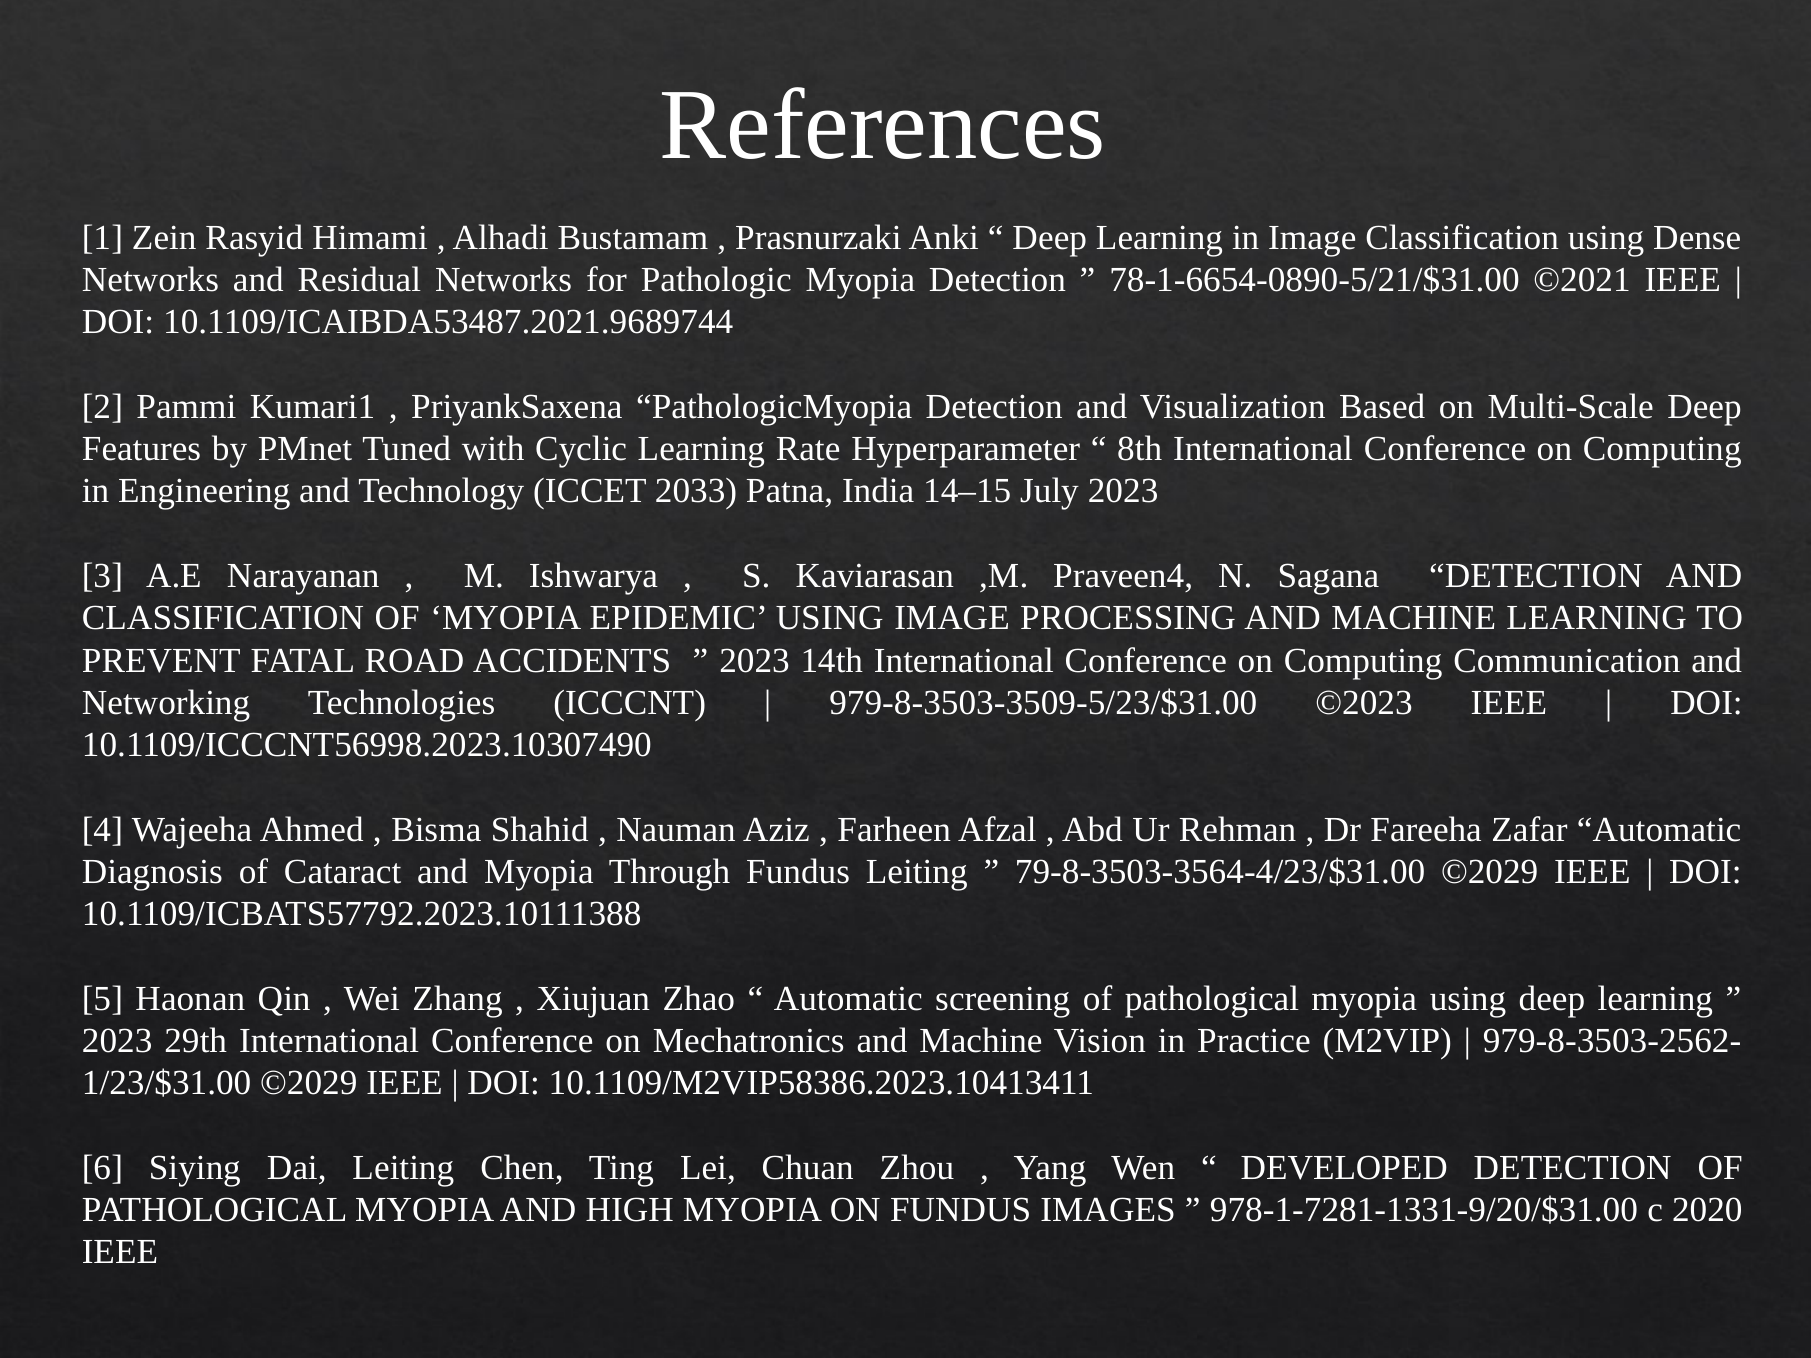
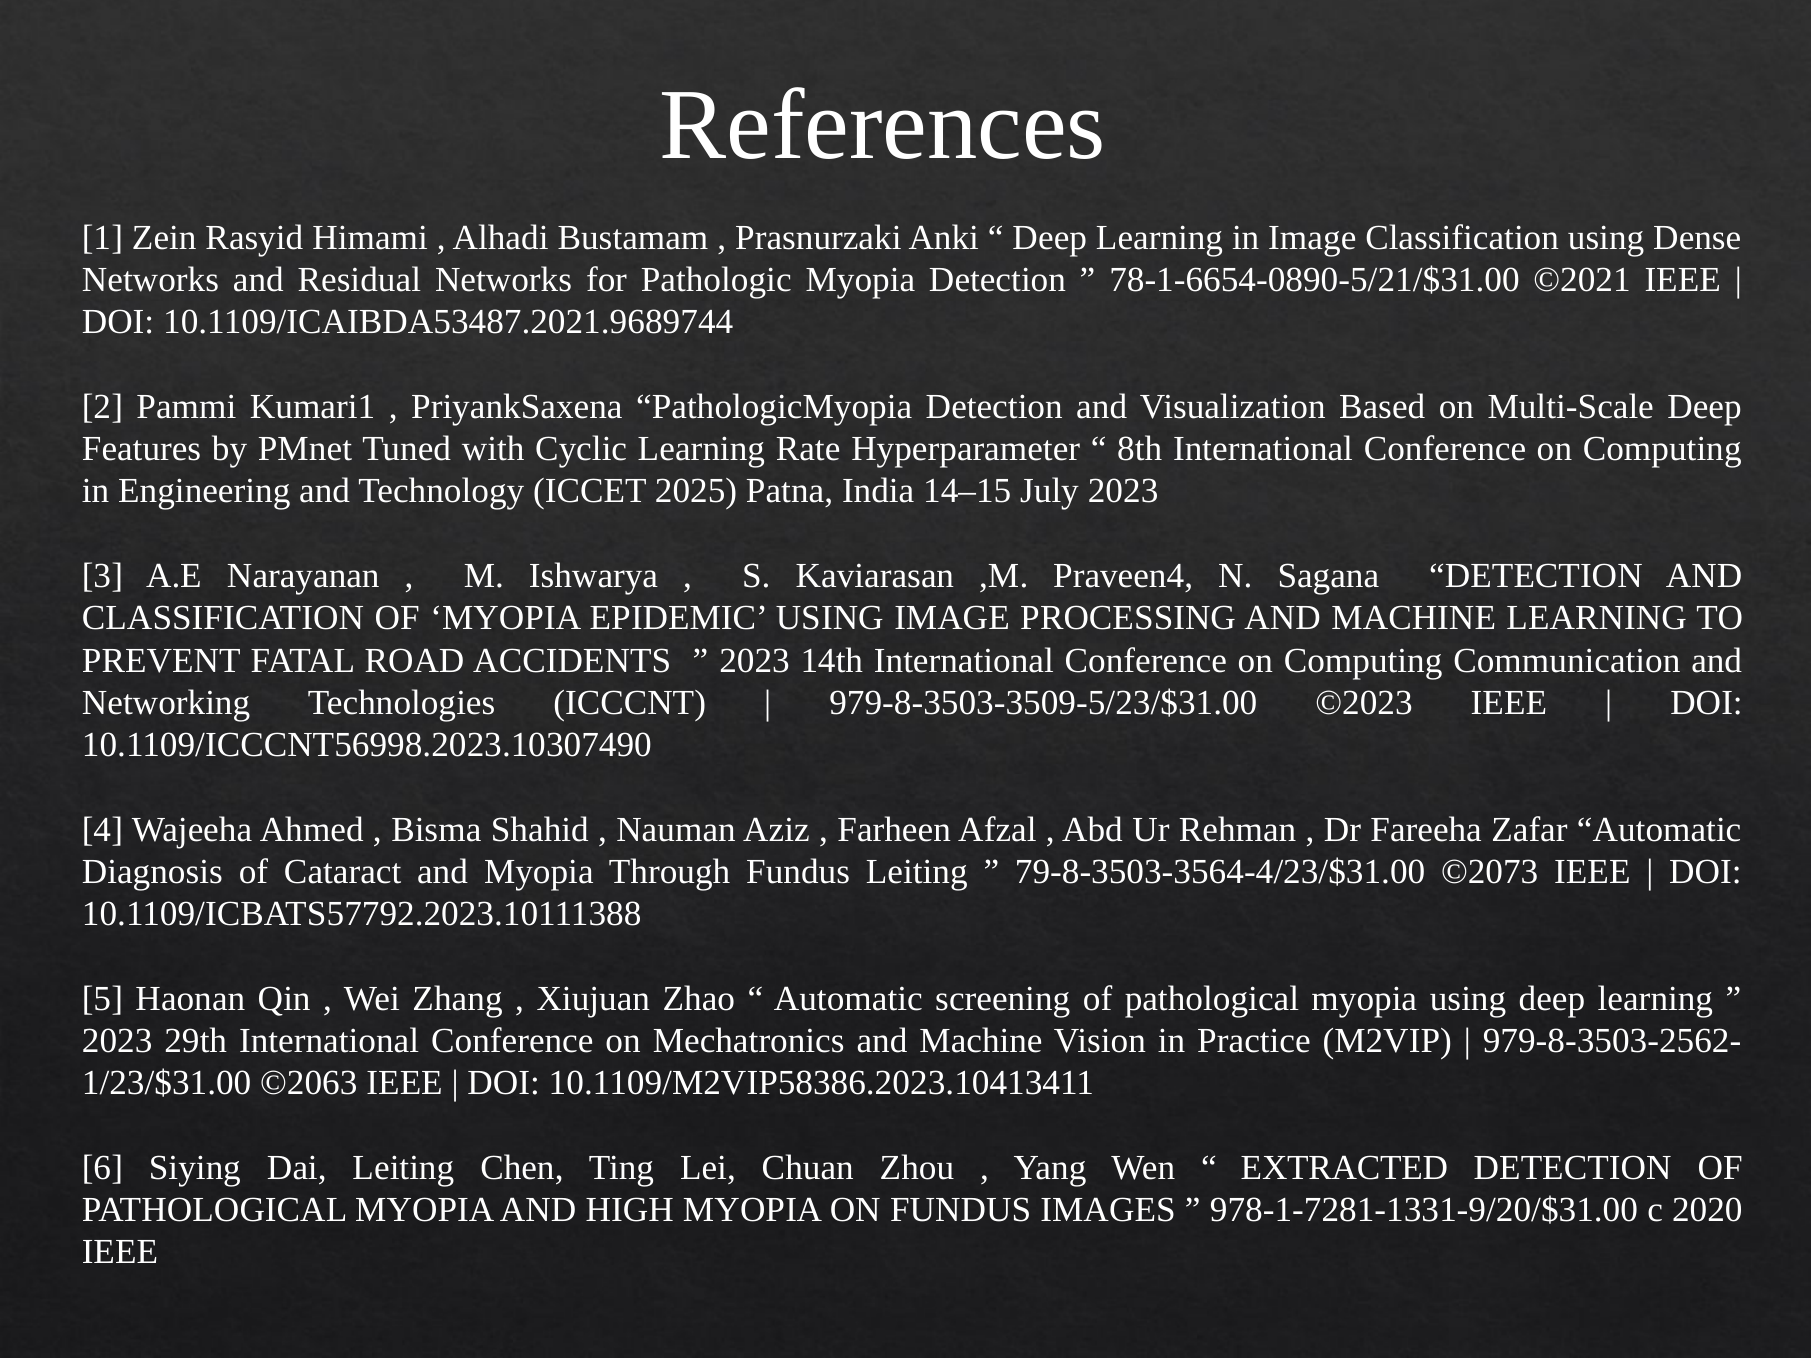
2033: 2033 -> 2025 (696, 491)
79-8-3503-3564-4/23/$31.00 ©2029: ©2029 -> ©2073 (1490, 872)
©2029: ©2029 -> ©2063 (309, 1083)
DEVELOPED: DEVELOPED -> EXTRACTED (1344, 1168)
